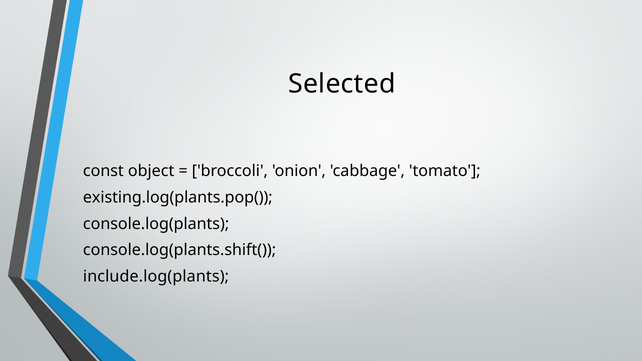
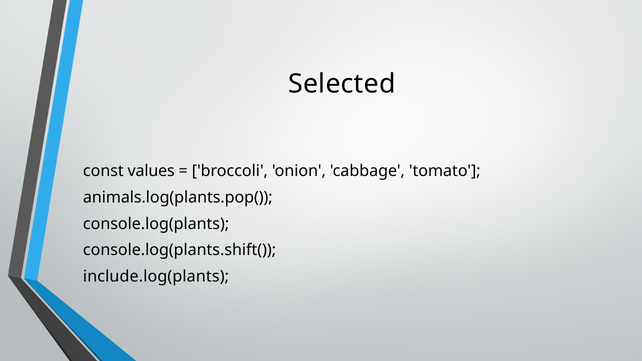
object: object -> values (151, 171)
existing.log(plants.pop(: existing.log(plants.pop( -> animals.log(plants.pop( (178, 197)
